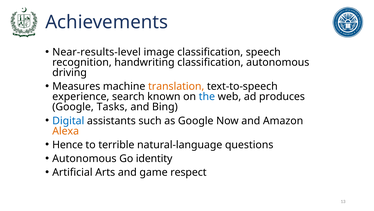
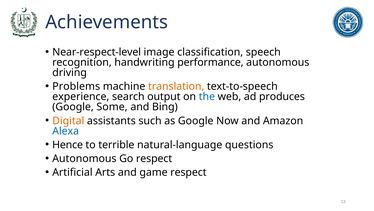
Near-results-level: Near-results-level -> Near-respect-level (97, 52)
handwriting classification: classification -> performance (210, 62)
Measures: Measures -> Problems (76, 86)
known: known -> output (164, 96)
Tasks: Tasks -> Some (112, 107)
Digital colour: blue -> orange (68, 120)
Alexa colour: orange -> blue (66, 131)
Go identity: identity -> respect (154, 158)
